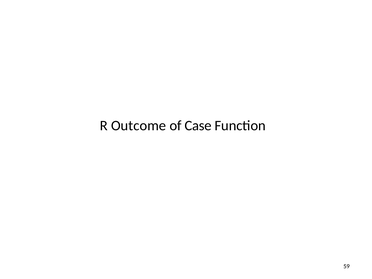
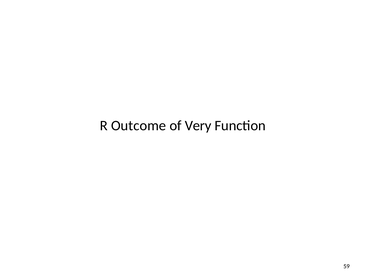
Case: Case -> Very (198, 126)
